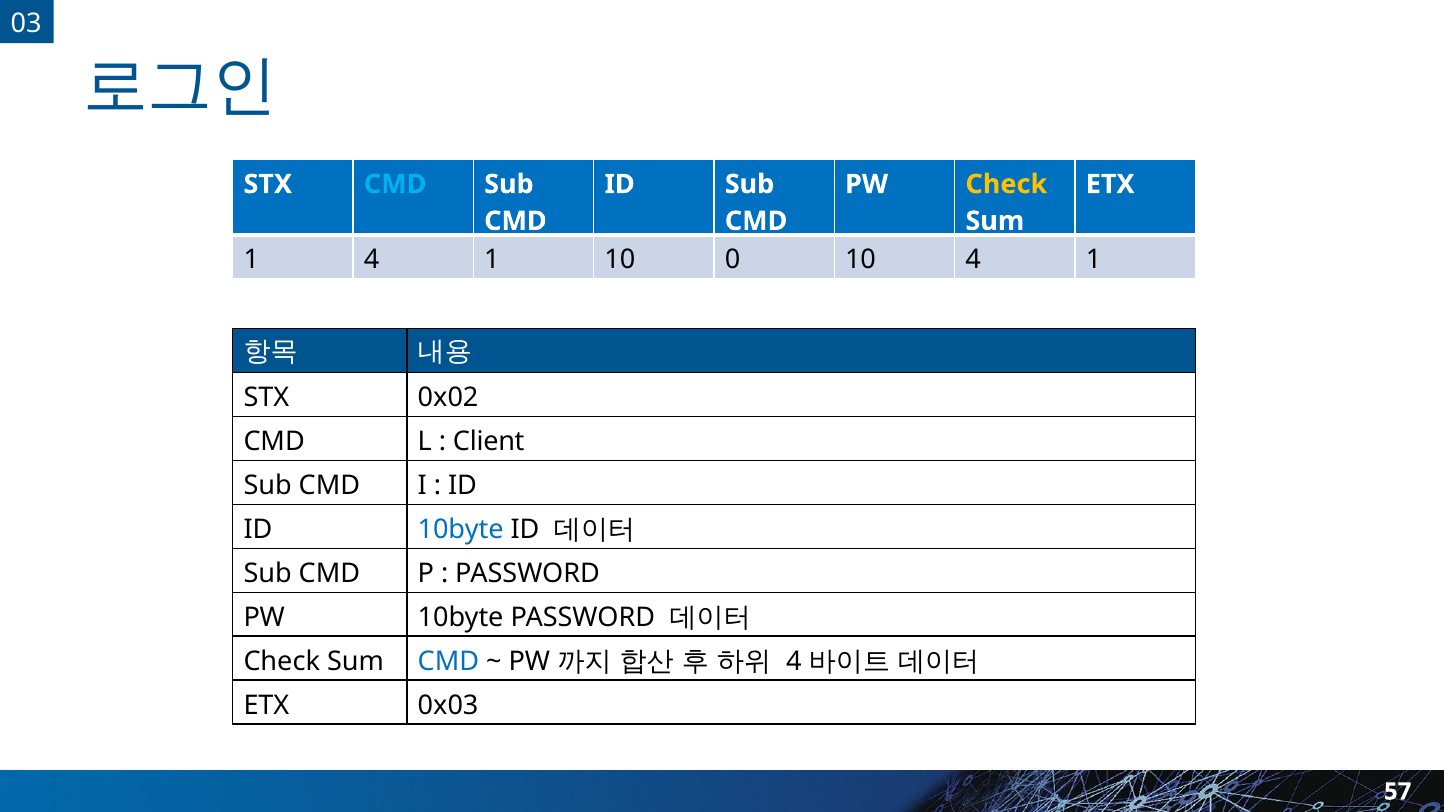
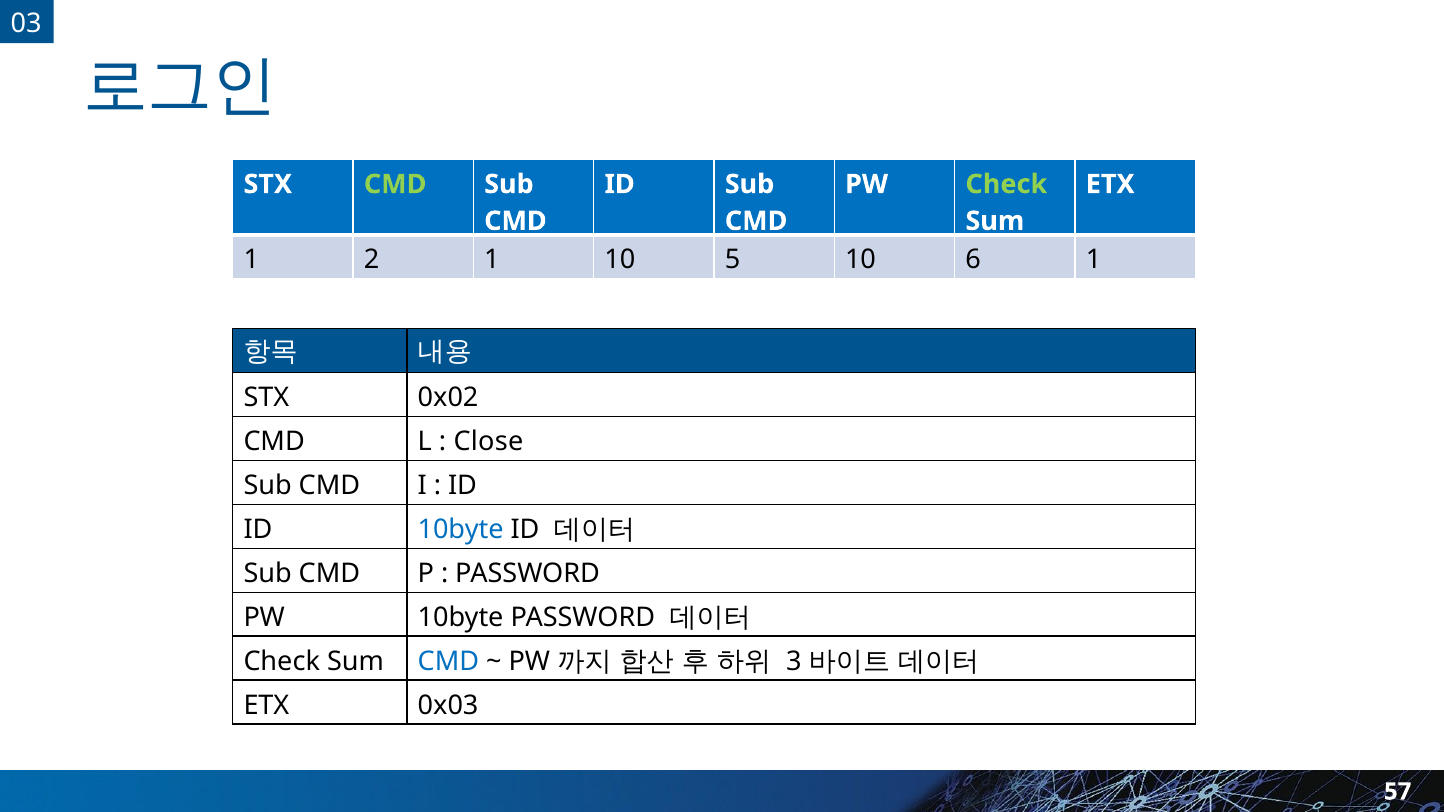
CMD colour: light blue -> light green (395, 184)
Check colour: yellow -> light green (1006, 184)
1 4: 4 -> 2 (372, 260)
0: 0 -> 5 (733, 260)
10 4: 4 -> 6 (973, 260)
Client: Client -> Close (488, 442)
4: 4 -> 3 (794, 662)
